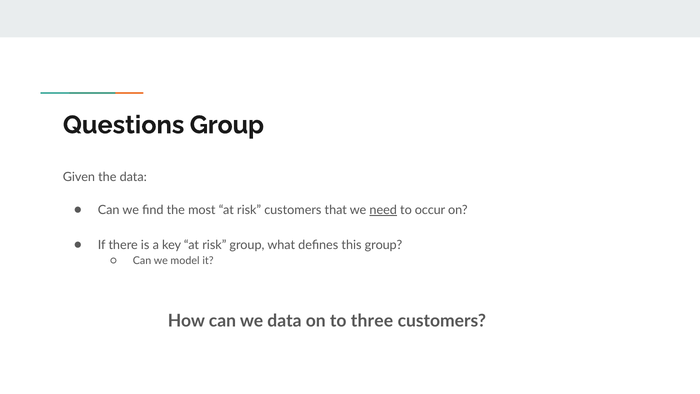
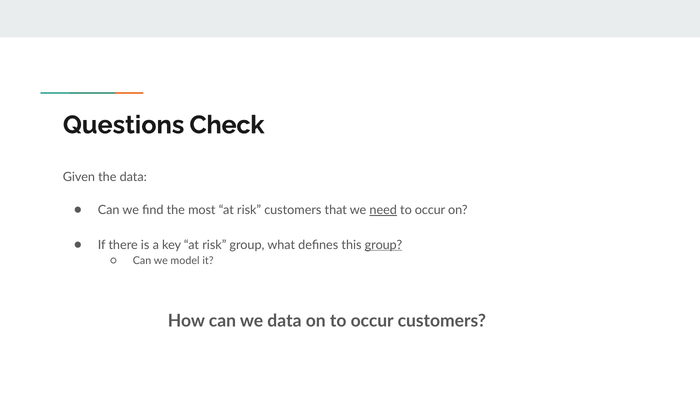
Questions Group: Group -> Check (227, 125)
group underline: none -> present (383, 245)
on to three: three -> occur (372, 321)
